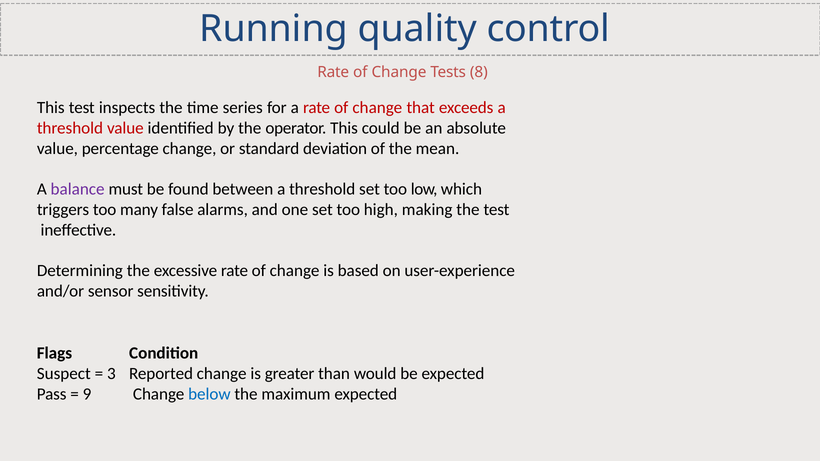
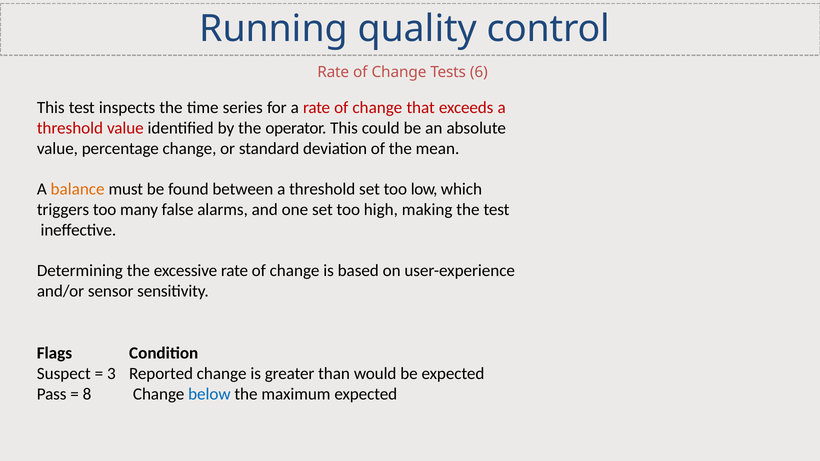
8: 8 -> 6 (479, 72)
balance colour: purple -> orange (78, 189)
9: 9 -> 8 (87, 395)
